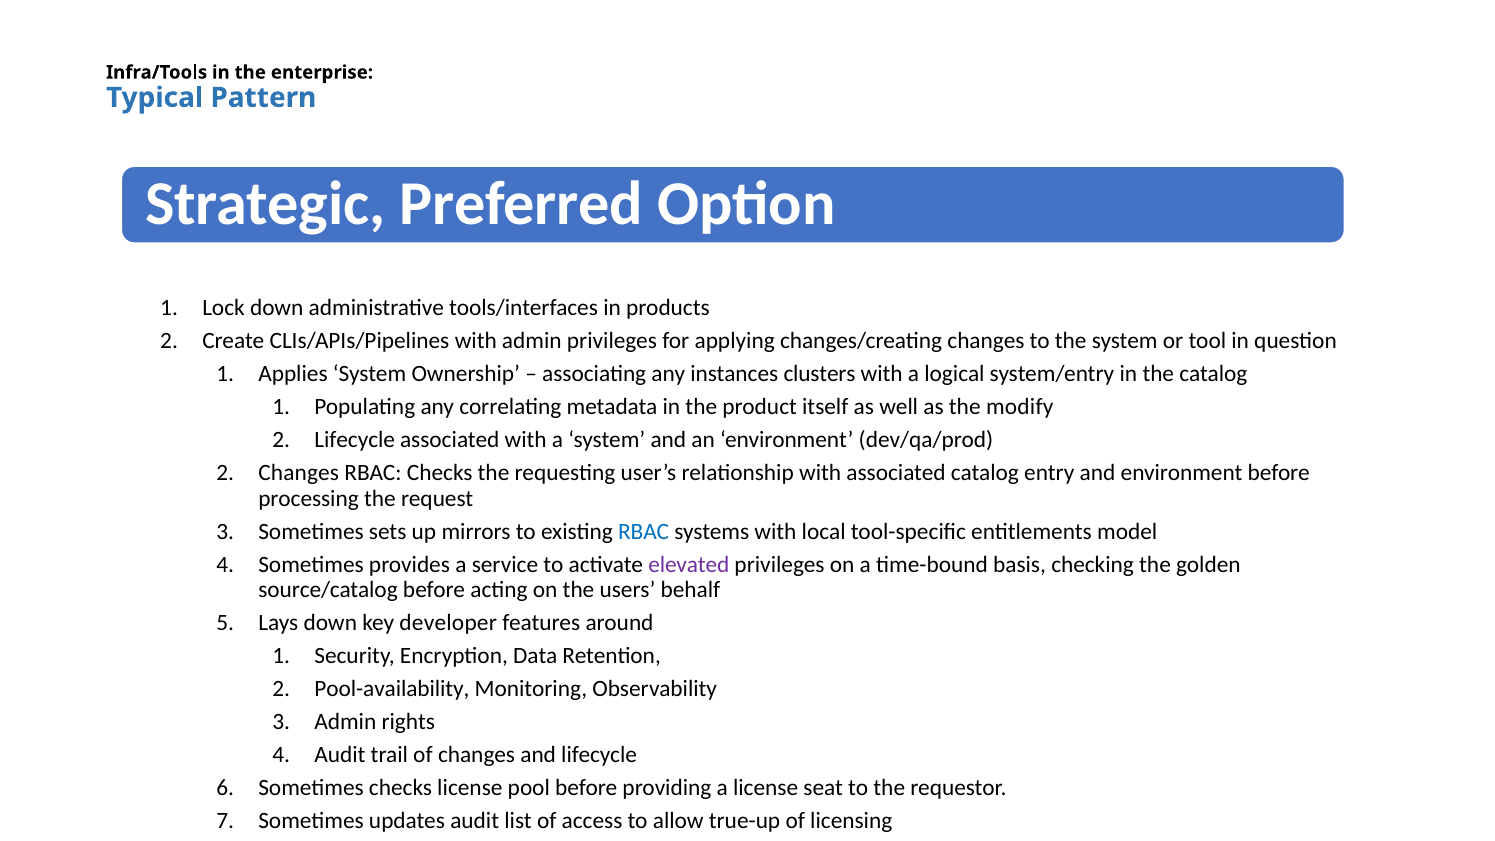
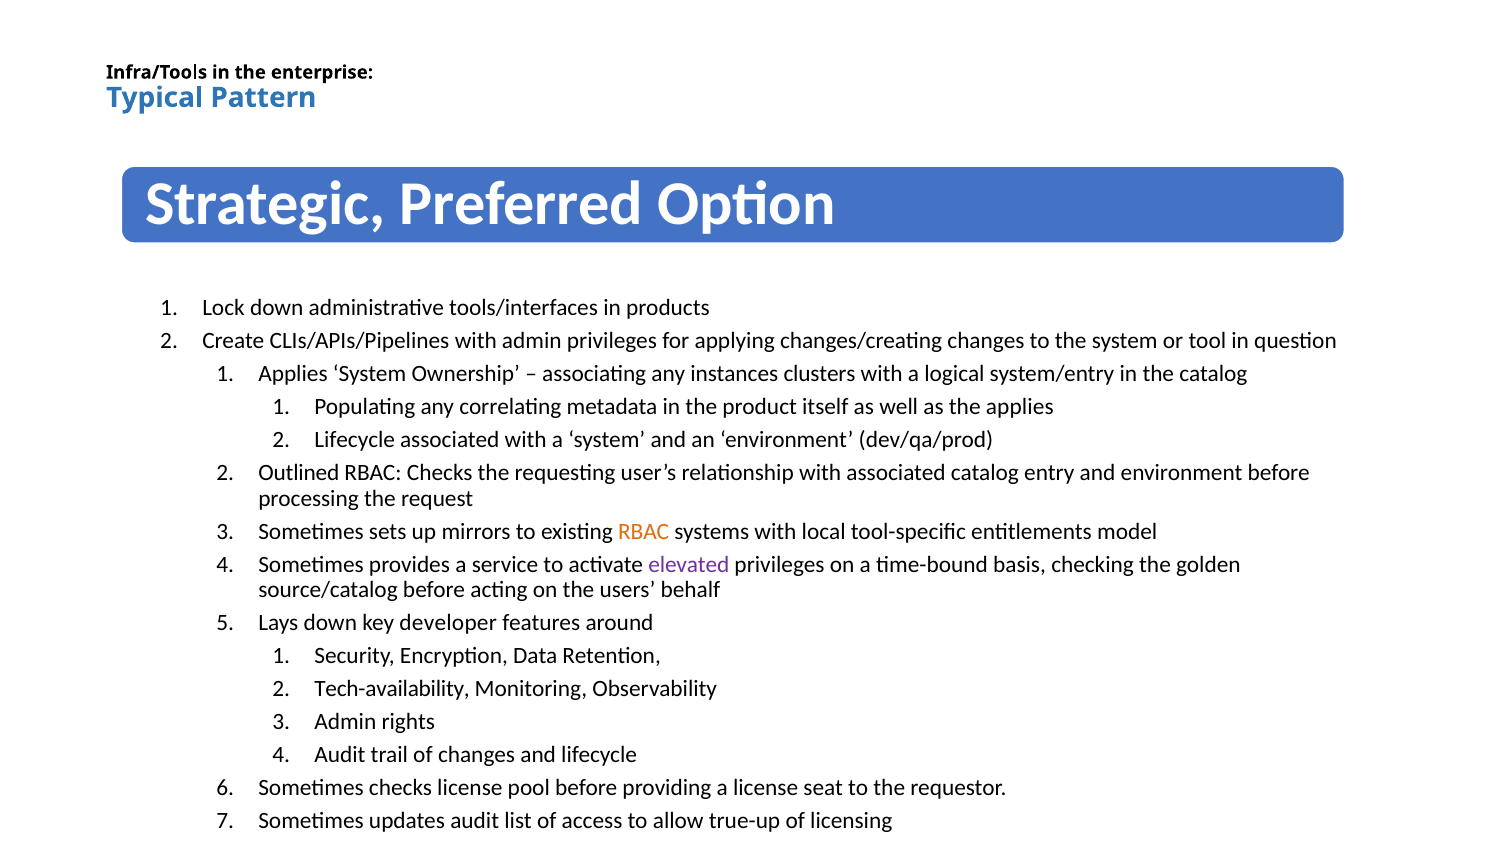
the modify: modify -> applies (1020, 407)
Changes: Changes -> Outlined (299, 473)
RBAC colour: blue -> orange (644, 531)
Pool-availability: Pool-availability -> Tech-availability (392, 689)
